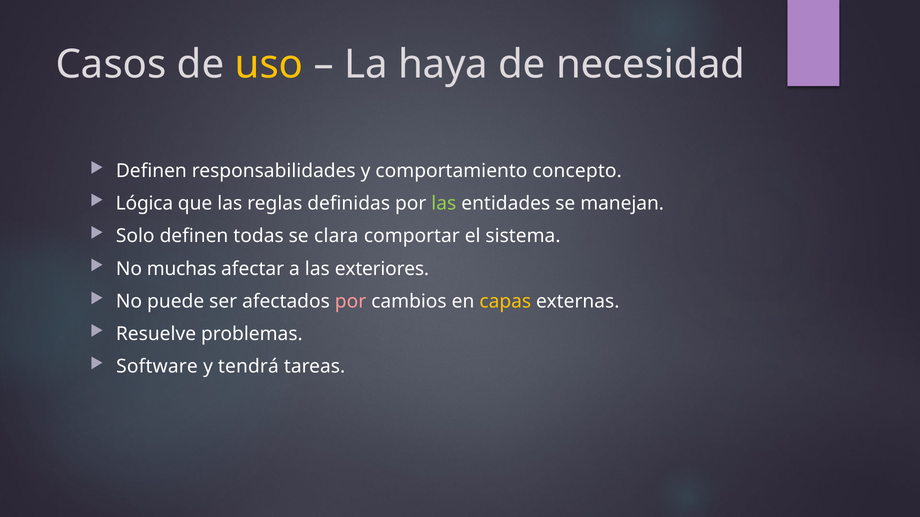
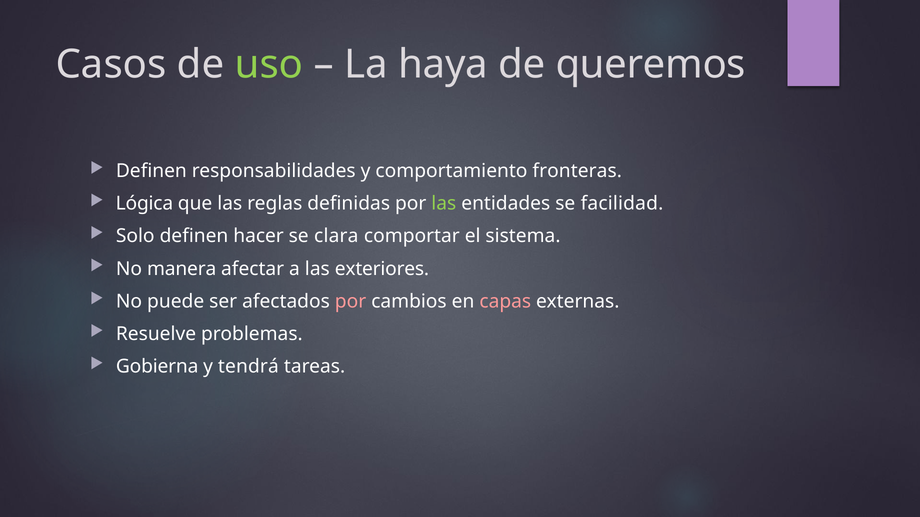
uso colour: yellow -> light green (269, 65)
necesidad: necesidad -> queremos (651, 65)
concepto: concepto -> fronteras (577, 171)
manejan: manejan -> facilidad (622, 204)
todas: todas -> hacer (259, 236)
muchas: muchas -> manera (182, 269)
capas colour: yellow -> pink (505, 302)
Software: Software -> Gobierna (157, 367)
